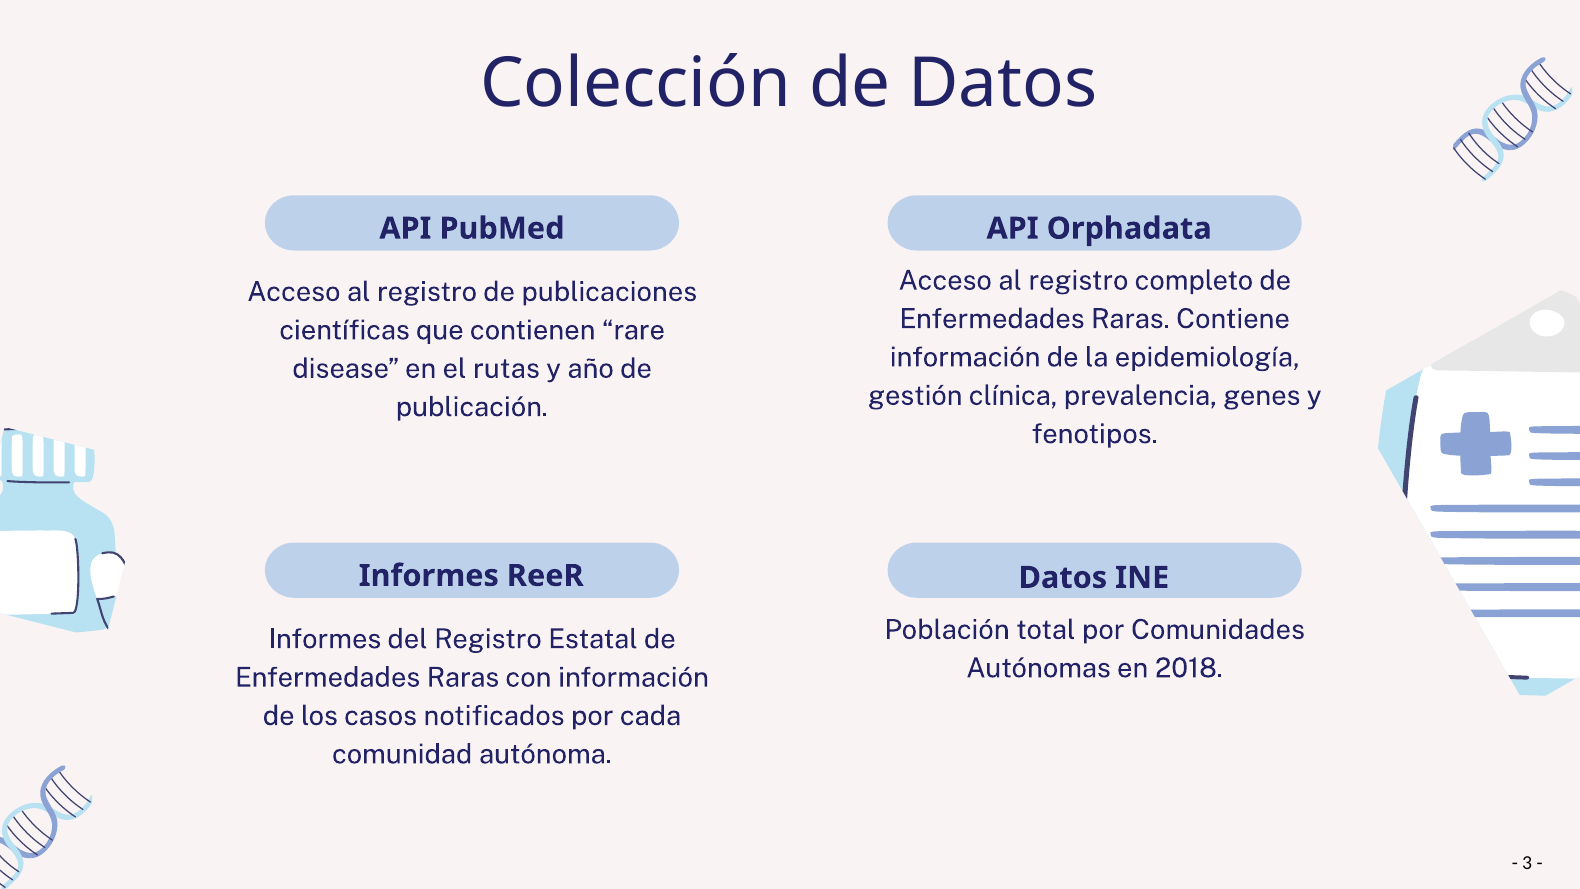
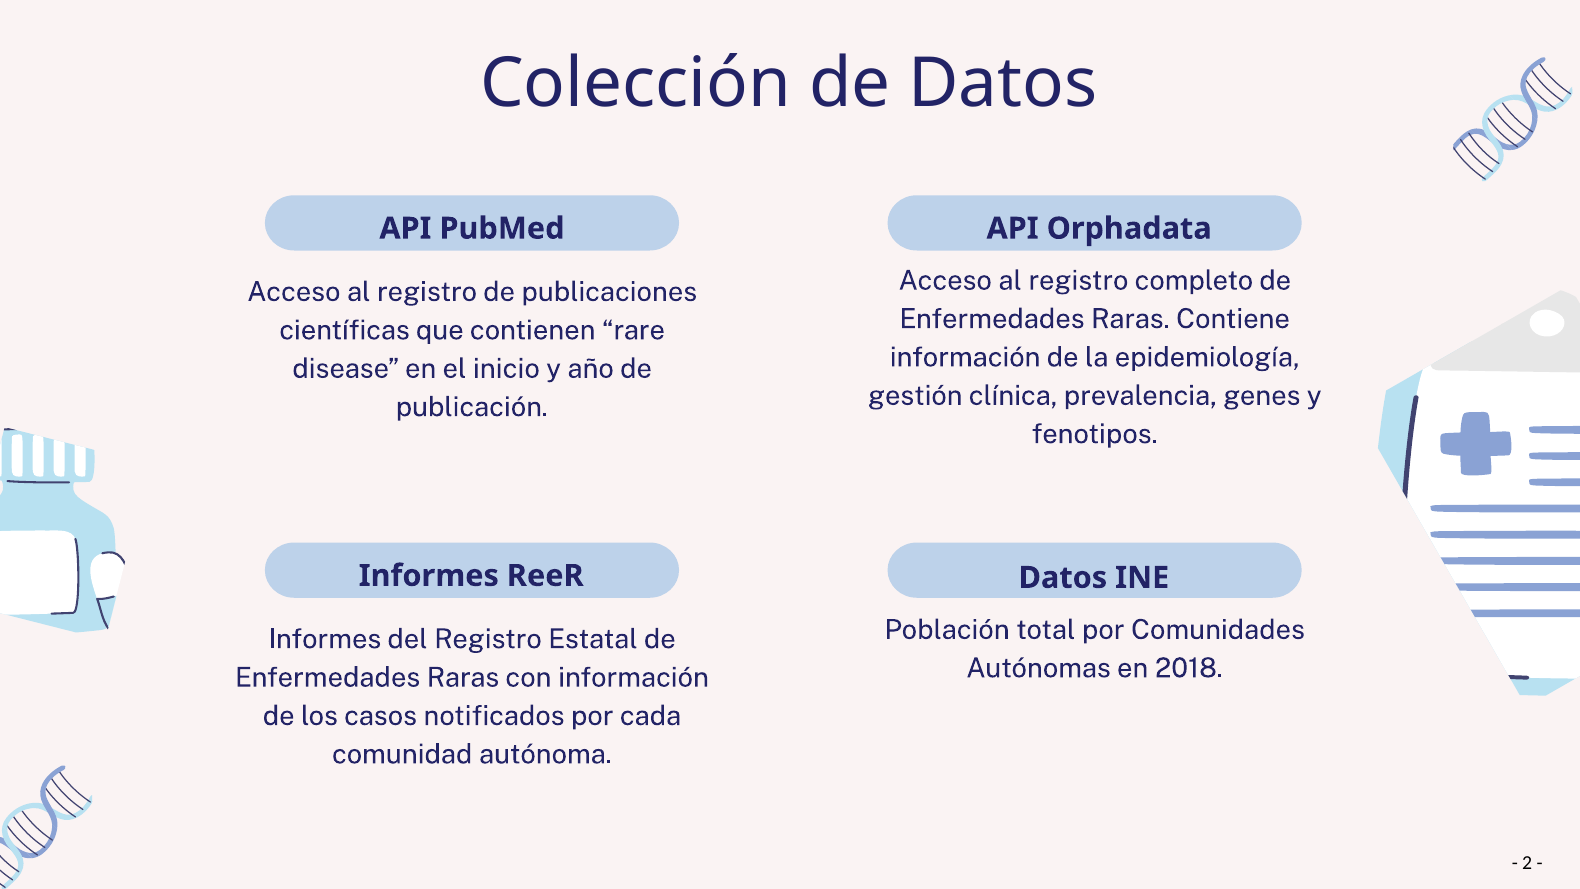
rutas: rutas -> inicio (506, 369)
3: 3 -> 2 (1527, 863)
